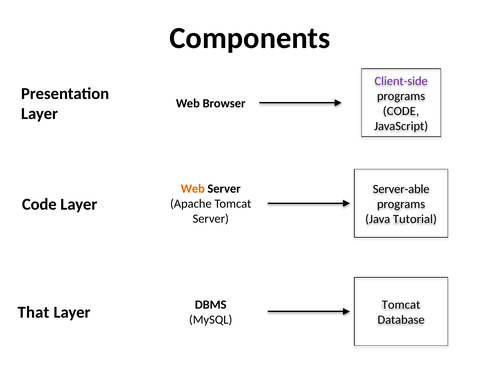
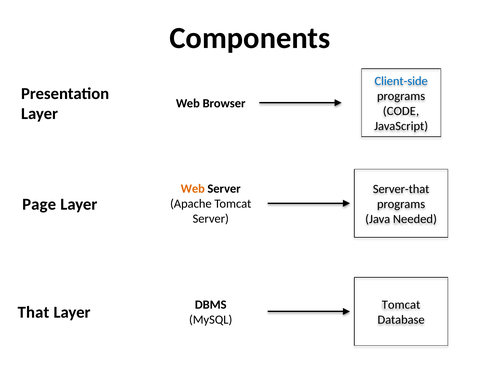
Client-side colour: purple -> blue (401, 81)
Server-able: Server-able -> Server-that (401, 189)
Code: Code -> Page (39, 204)
Tutorial: Tutorial -> Needed (415, 219)
